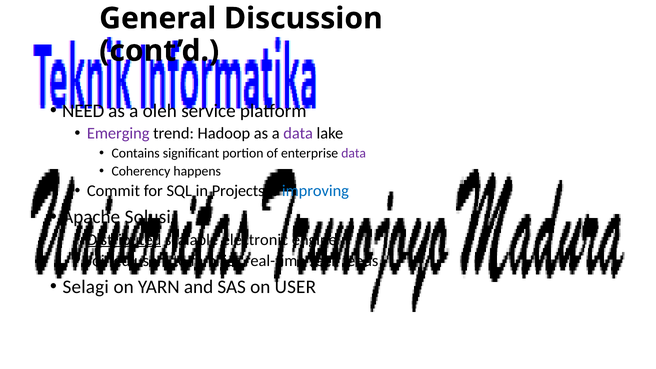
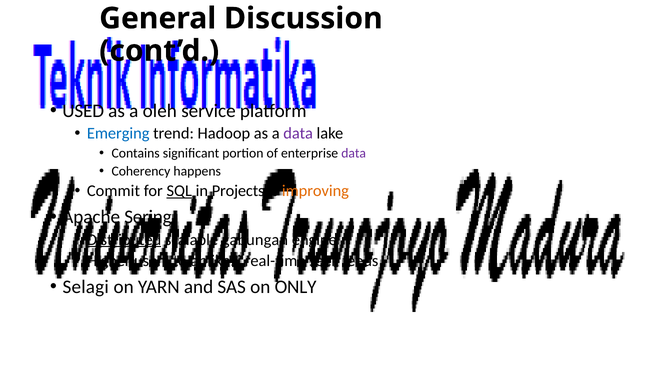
NEED: NEED -> USED (83, 111)
Emerging colour: purple -> blue (118, 134)
SQL underline: none -> present (179, 191)
improving colour: blue -> orange (315, 191)
Solusi: Solusi -> Sering (148, 217)
electronic: electronic -> gabungan (255, 240)
Joined: Joined -> Higher (109, 261)
families: families -> aplikasi (216, 261)
USER: USER -> ONLY (296, 287)
